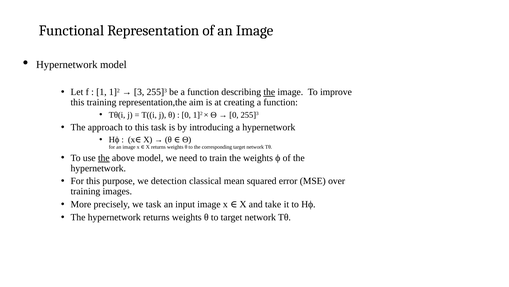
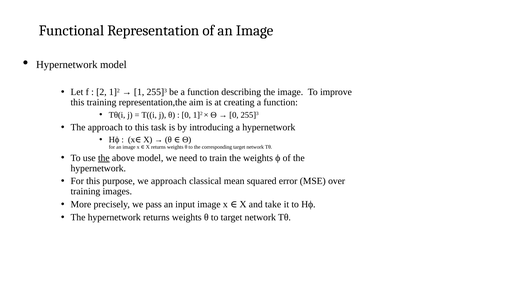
1: 1 -> 2 (101, 92)
3: 3 -> 1 (139, 92)
the underline: present -> none (269, 92)
we detection: detection -> approach (169, 181)
we task: task -> pass (154, 204)
